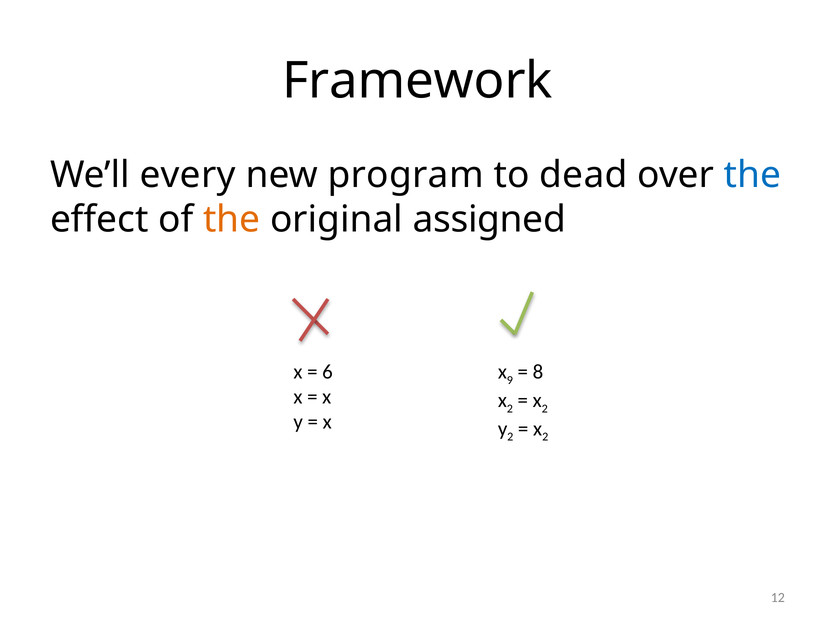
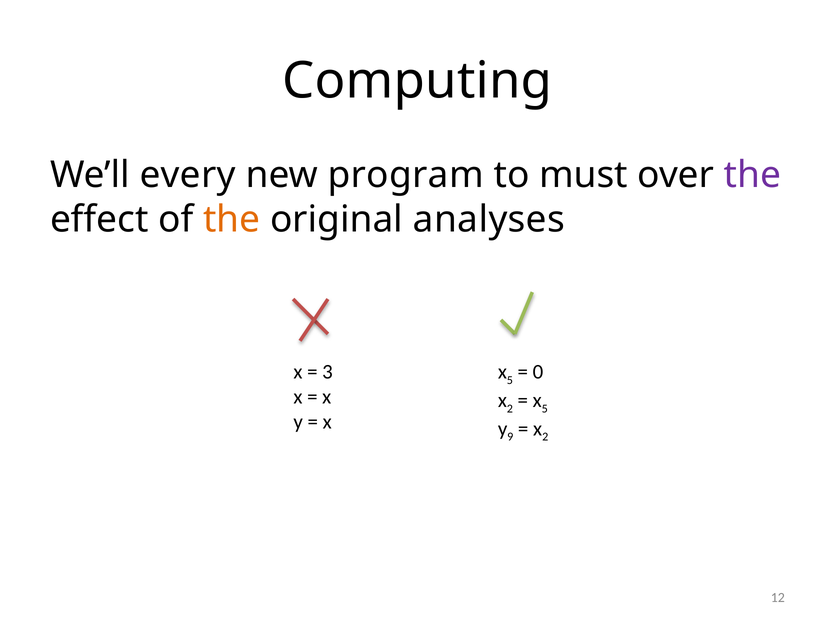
Framework: Framework -> Computing (417, 81)
dead: dead -> must (584, 175)
the colour: blue -> purple (752, 175)
assigned: assigned -> analyses (489, 220)
6: 6 -> 3 (328, 372)
9: 9 -> 5 (510, 380)
8: 8 -> 0 (538, 372)
2: 2 -> 5 (545, 409)
y 2: 2 -> 9 (510, 437)
